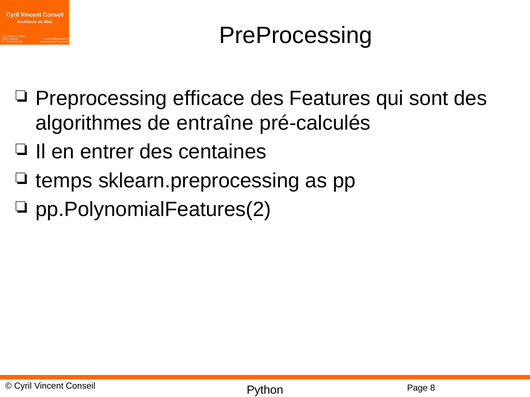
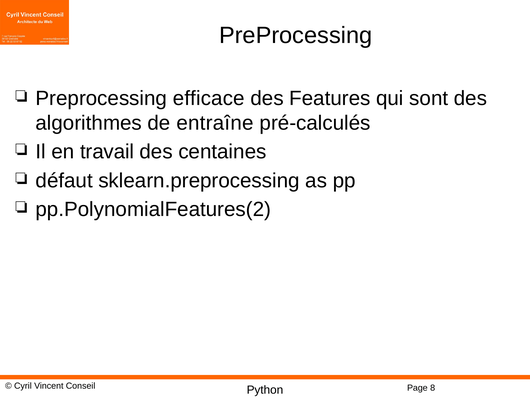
entrer: entrer -> travail (107, 152)
temps: temps -> défaut (64, 181)
